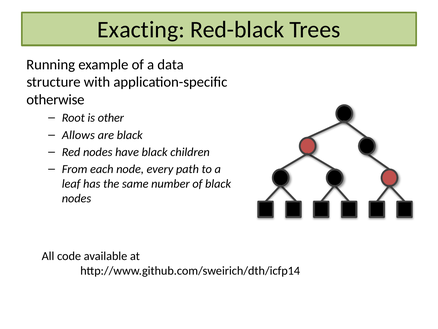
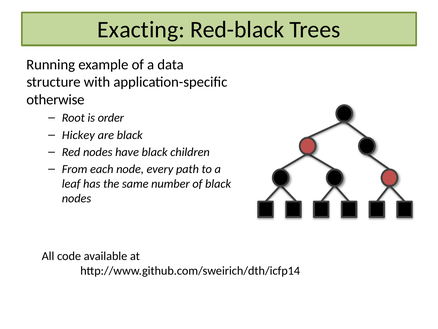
other: other -> order (111, 118)
Allows: Allows -> Hickey (78, 135)
